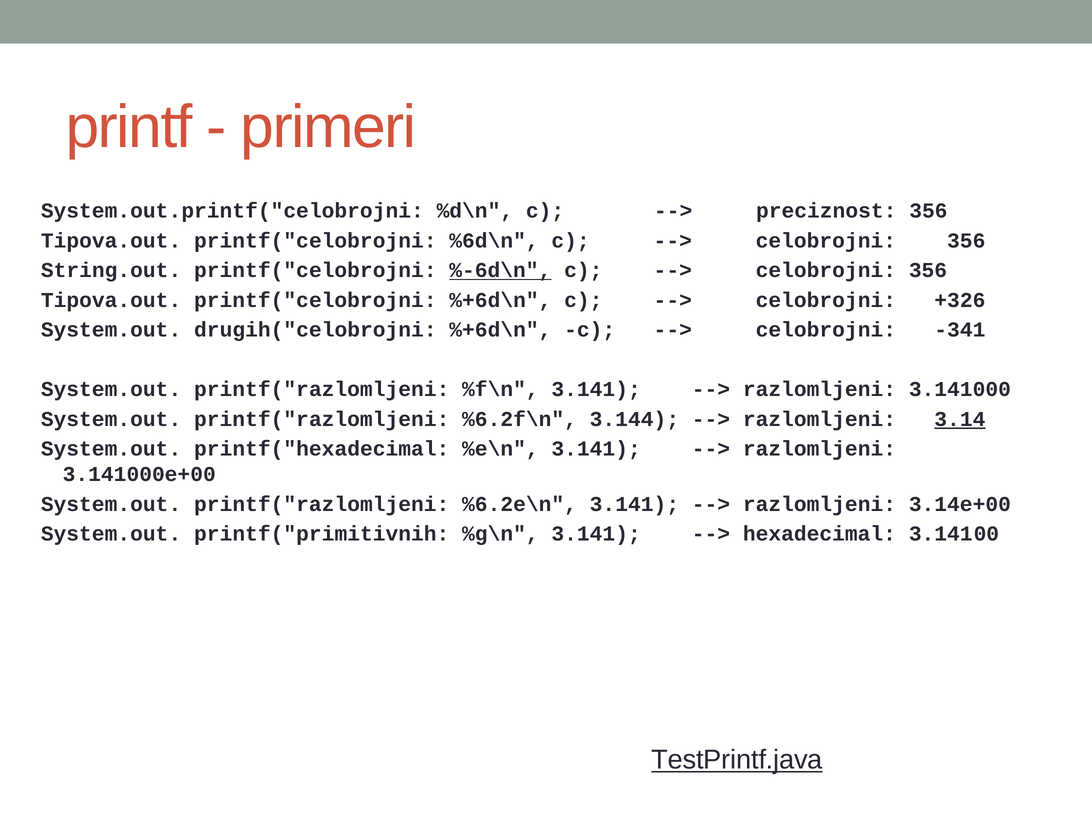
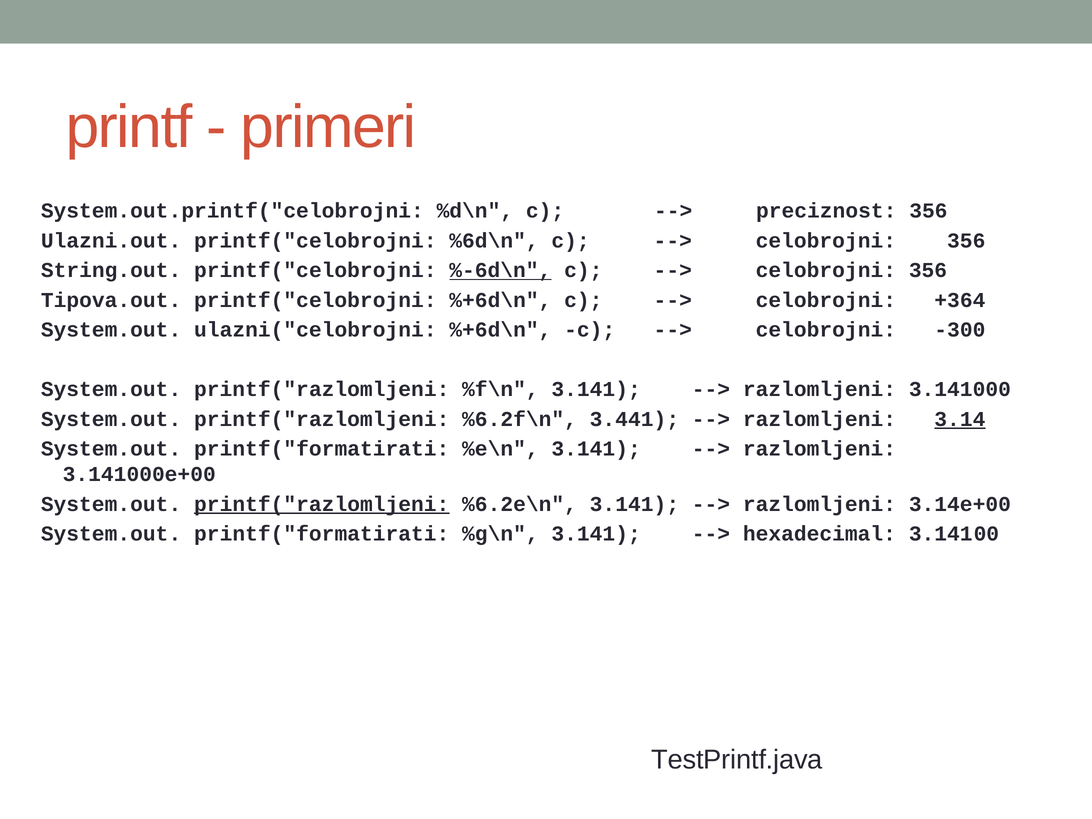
Tipova.out: Tipova.out -> Ulazni.out (111, 241)
+326: +326 -> +364 (960, 300)
drugih("celobrojni: drugih("celobrojni -> ulazni("celobrojni (315, 330)
-341: -341 -> -300 (960, 330)
3.144: 3.144 -> 3.441 (634, 419)
printf("hexadecimal: printf("hexadecimal -> printf("formatirati (322, 449)
printf("razlomljeni underline: none -> present (322, 504)
printf("primitivnih: printf("primitivnih -> printf("formatirati (322, 534)
TestPrintf.java underline: present -> none (737, 760)
